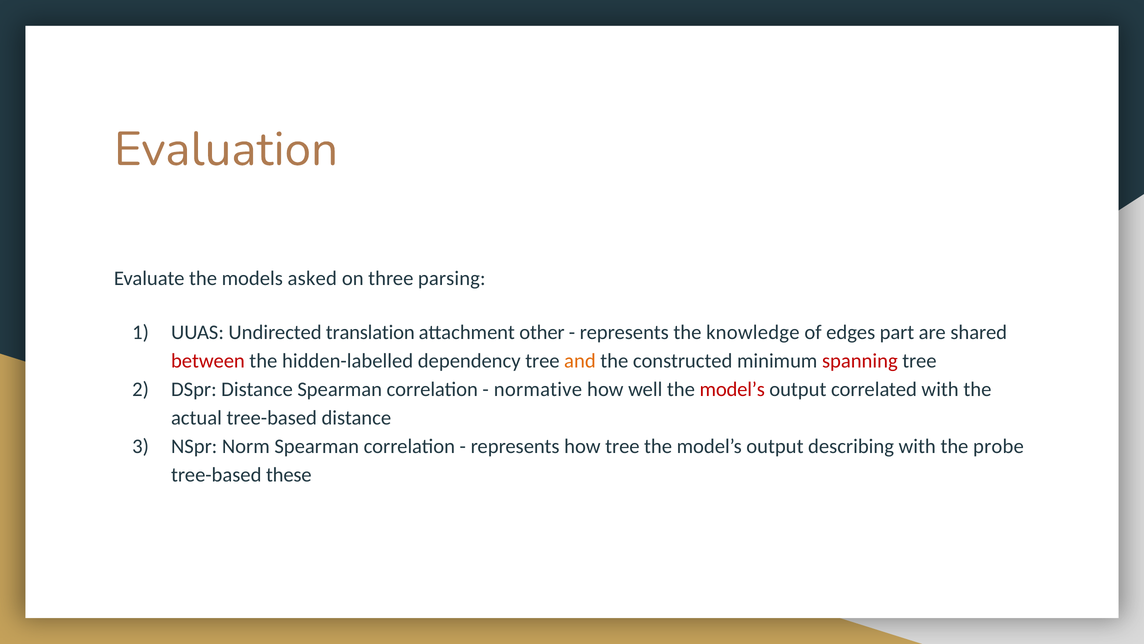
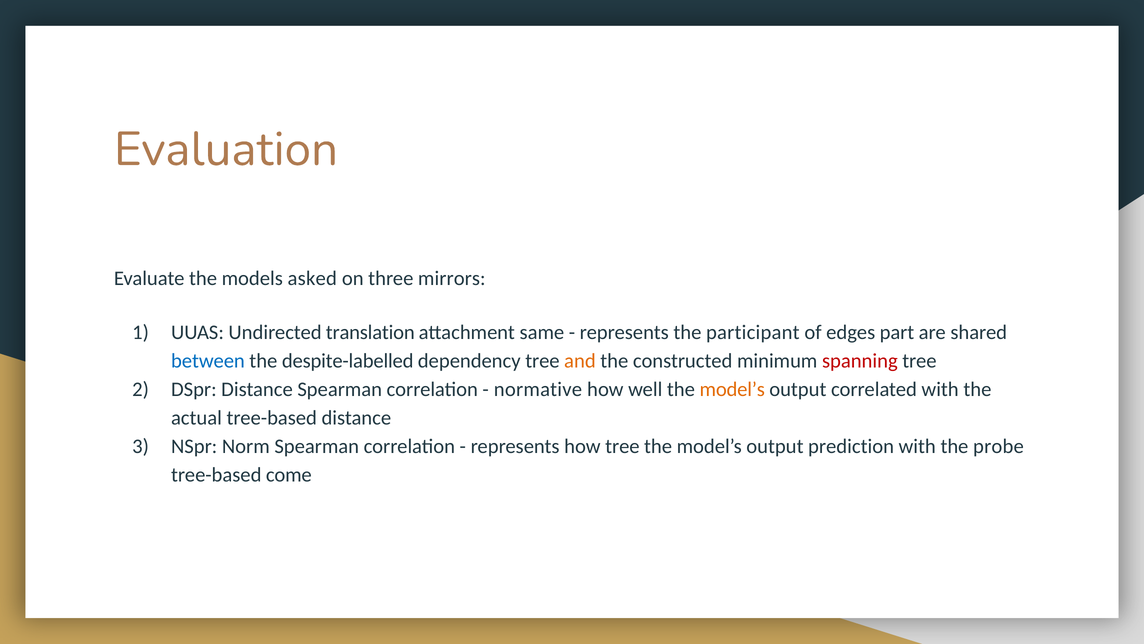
parsing: parsing -> mirrors (452, 278)
other: other -> same (542, 332)
knowledge: knowledge -> participant (753, 332)
between colour: red -> blue (208, 360)
hidden-labelled: hidden-labelled -> despite-labelled (348, 360)
model’s colour: red -> orange (732, 389)
describing: describing -> prediction (851, 446)
these: these -> come (289, 475)
